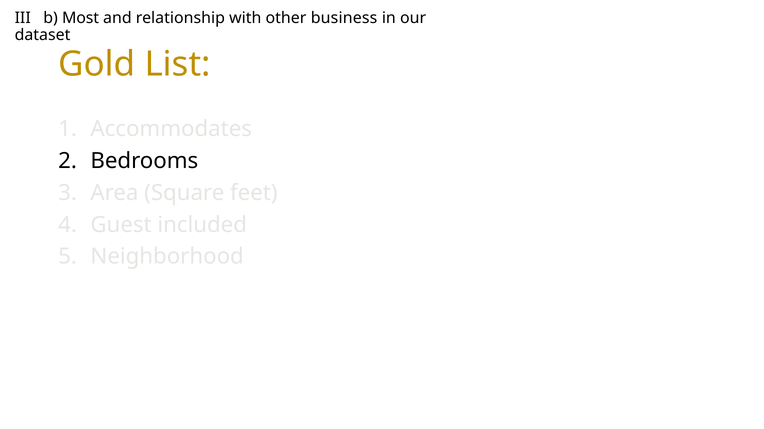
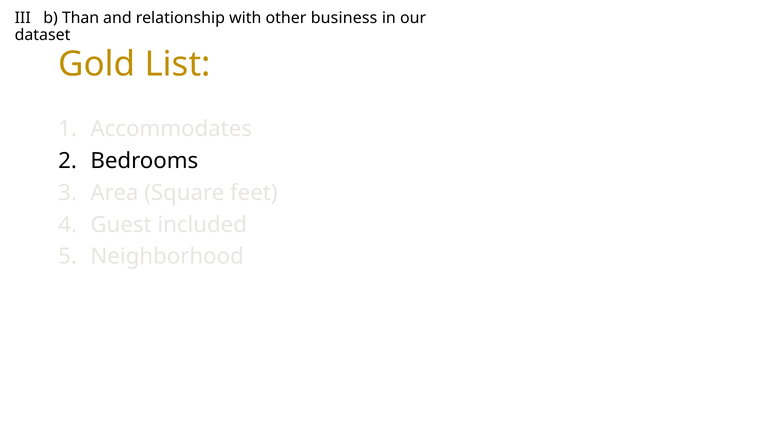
Most: Most -> Than (81, 18)
